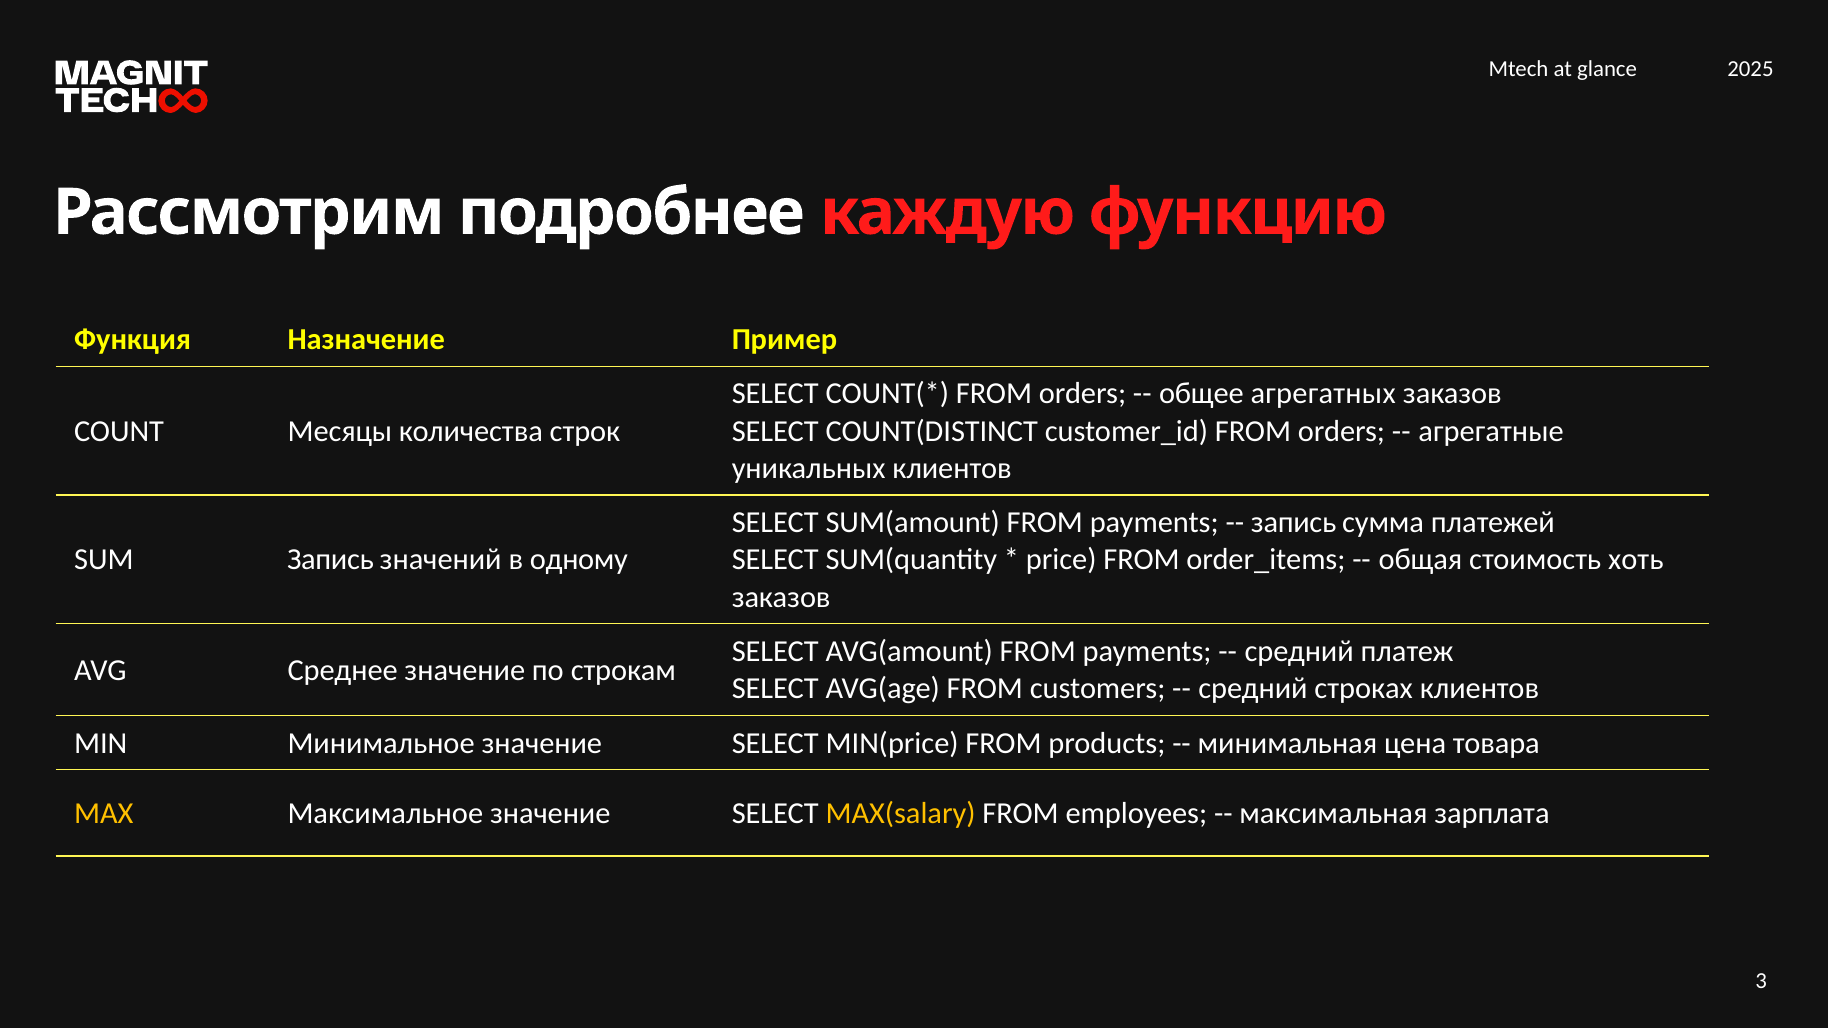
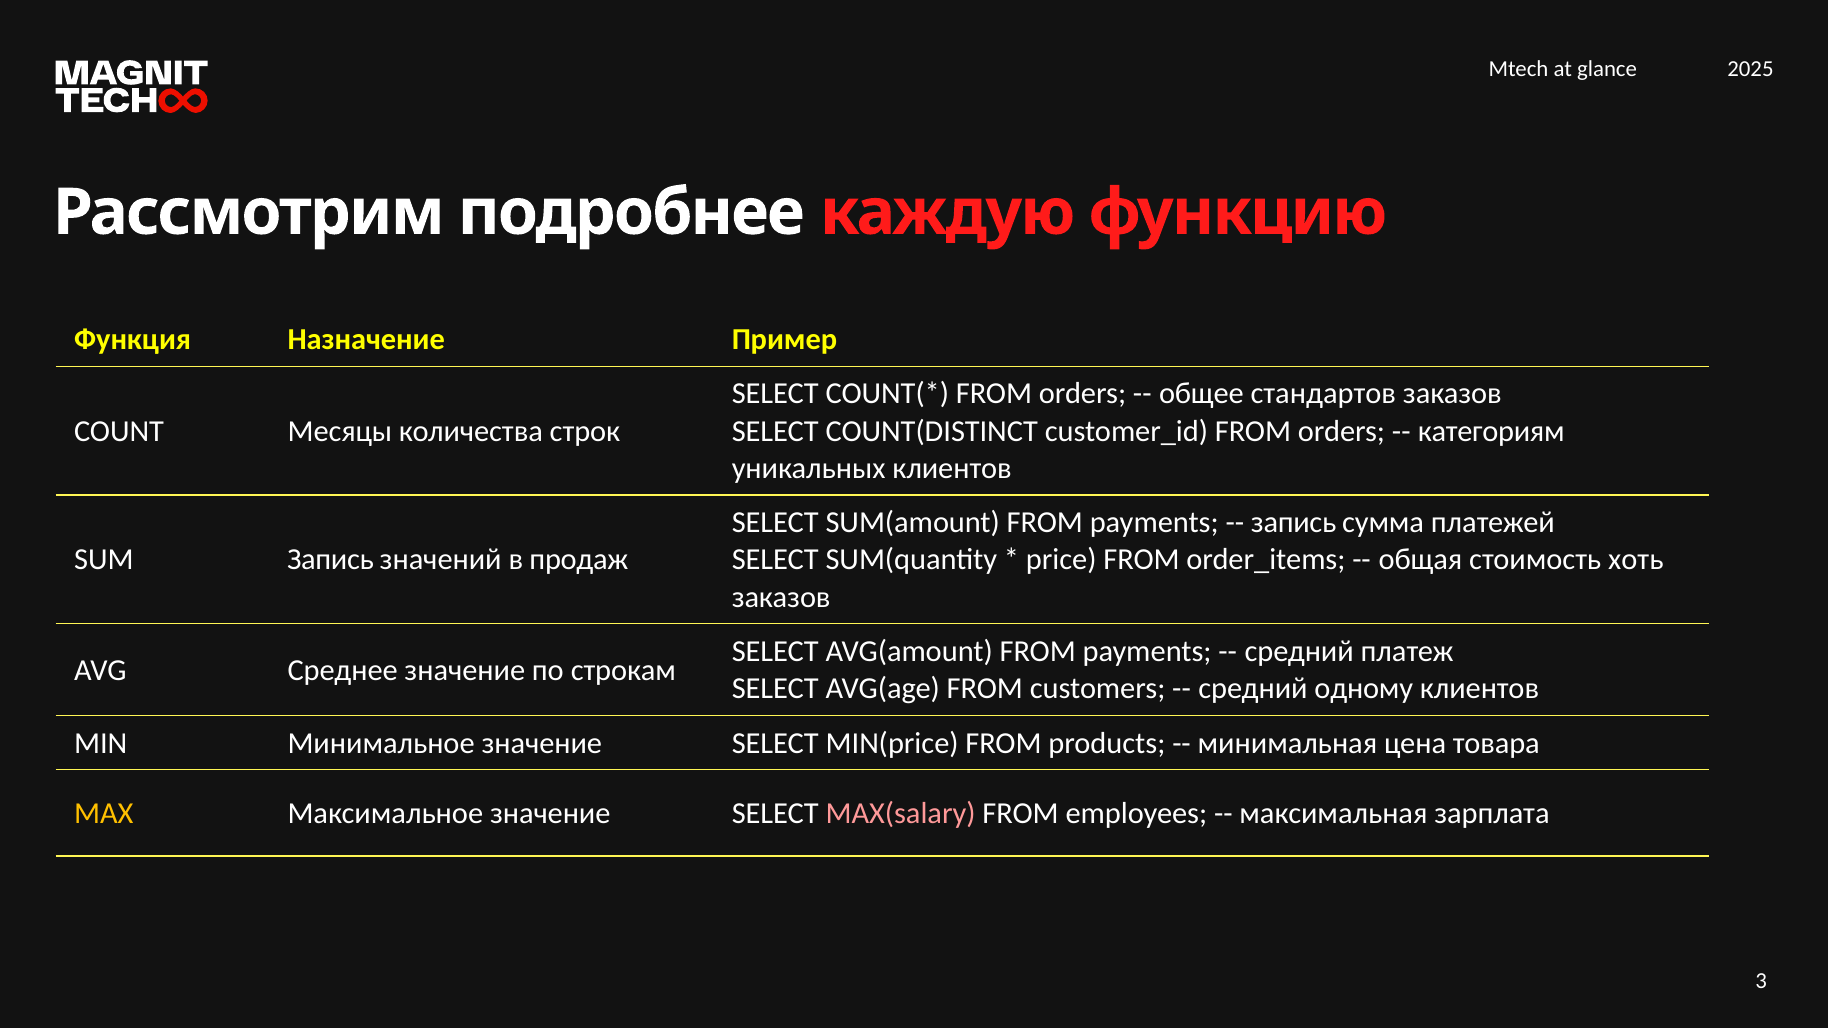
агрегатных: агрегатных -> стандартов (1323, 394)
агрегатные: агрегатные -> категориям (1491, 431)
одному: одному -> продаж (579, 560)
строках: строках -> одному (1364, 689)
MAX(salary colour: yellow -> pink (901, 813)
